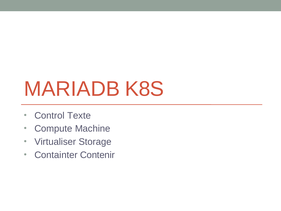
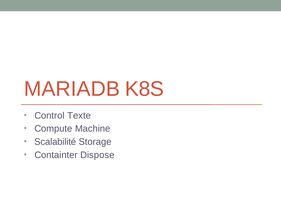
Virtualiser: Virtualiser -> Scalabilité (55, 142)
Contenir: Contenir -> Dispose (97, 155)
